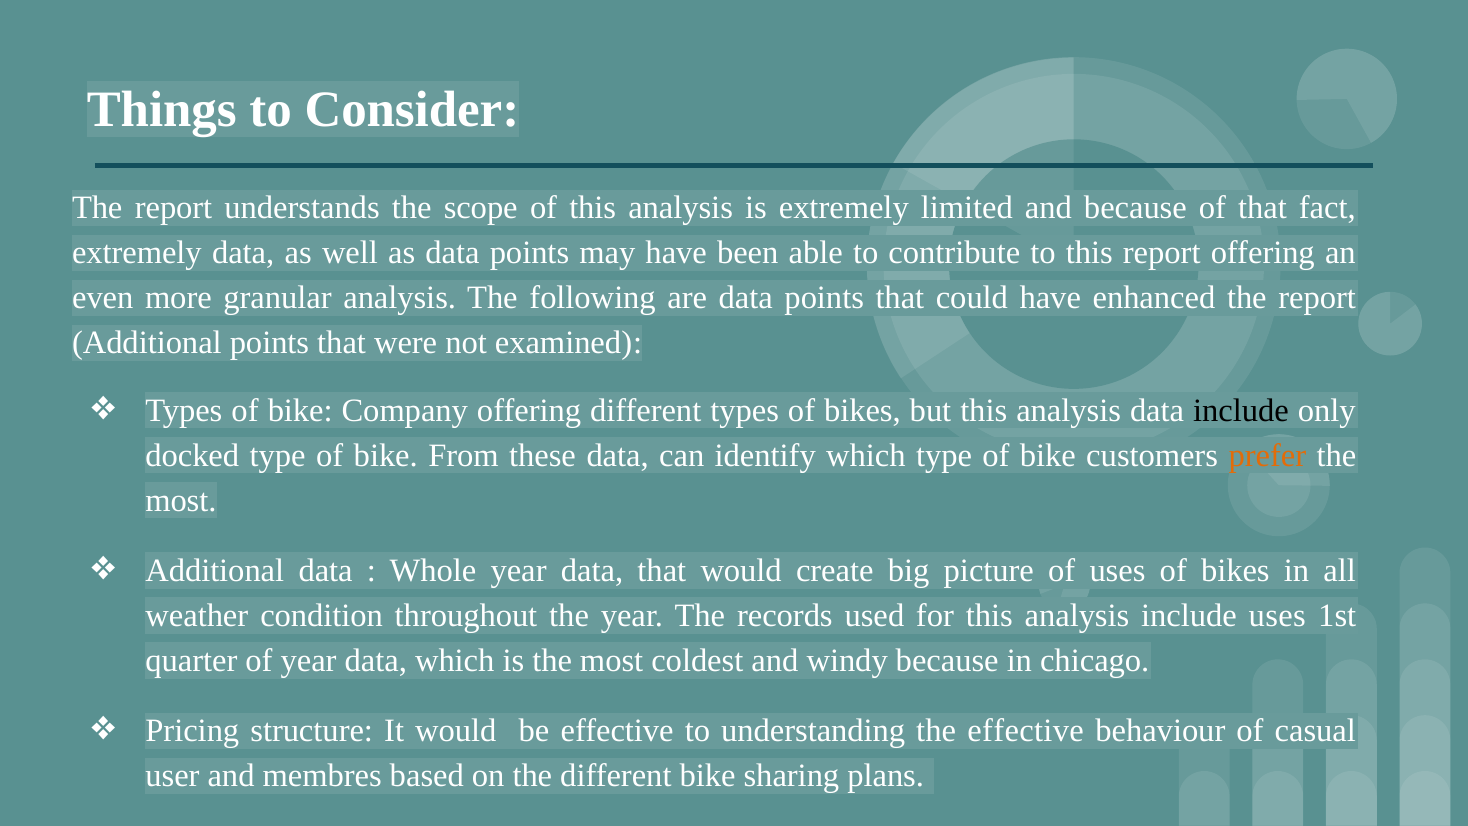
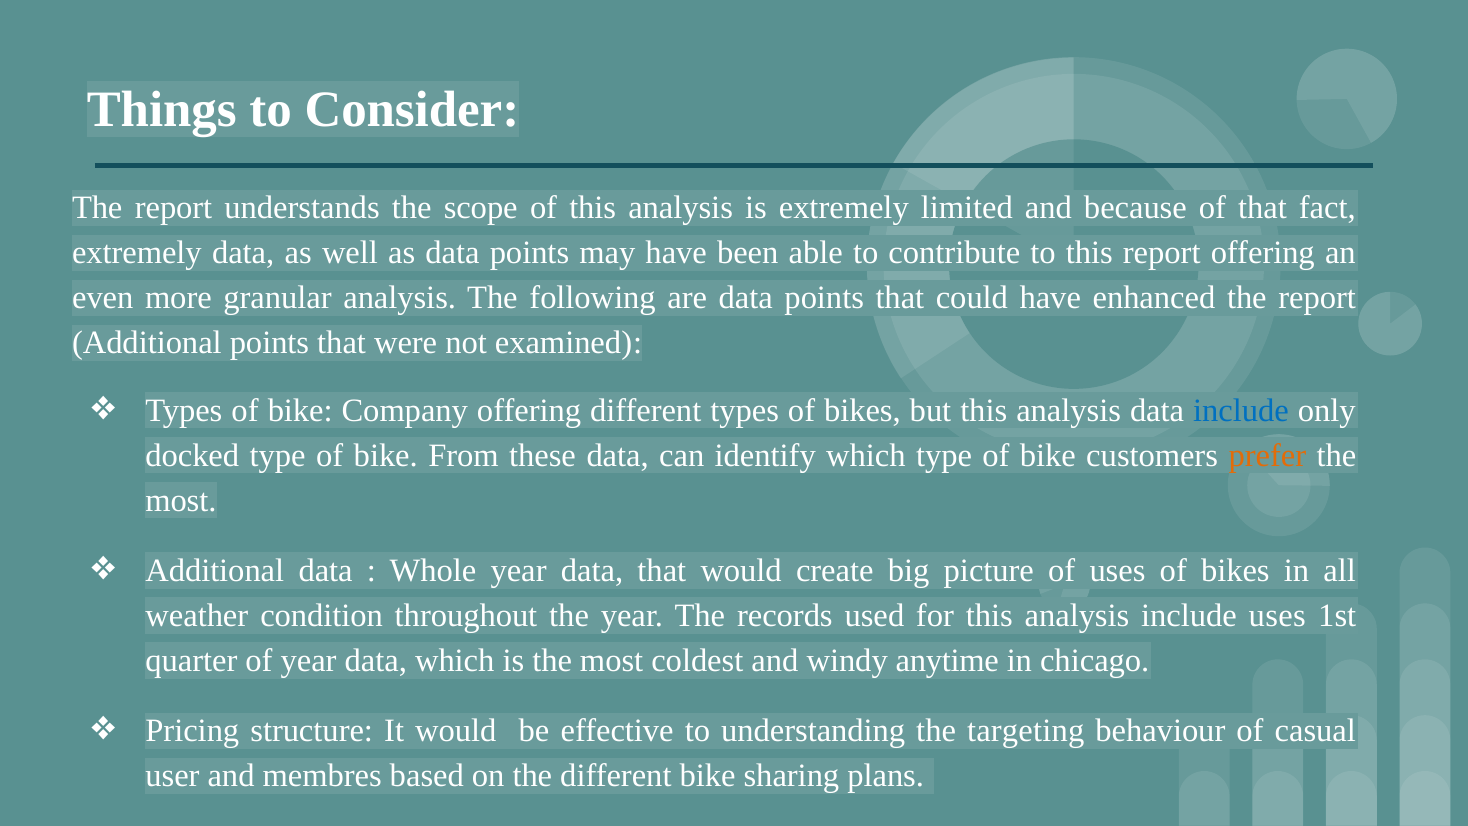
include colour: black -> blue (1241, 410)
windy because: because -> anytime (947, 660)
the effective: effective -> targeting (1026, 731)
